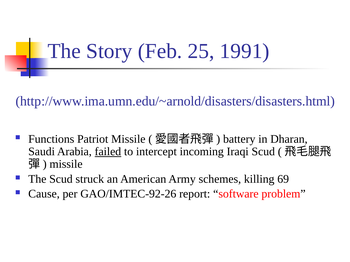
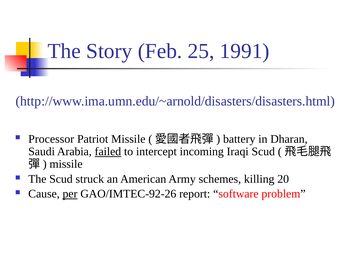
Functions: Functions -> Processor (51, 139)
69: 69 -> 20 (283, 179)
per underline: none -> present (70, 194)
